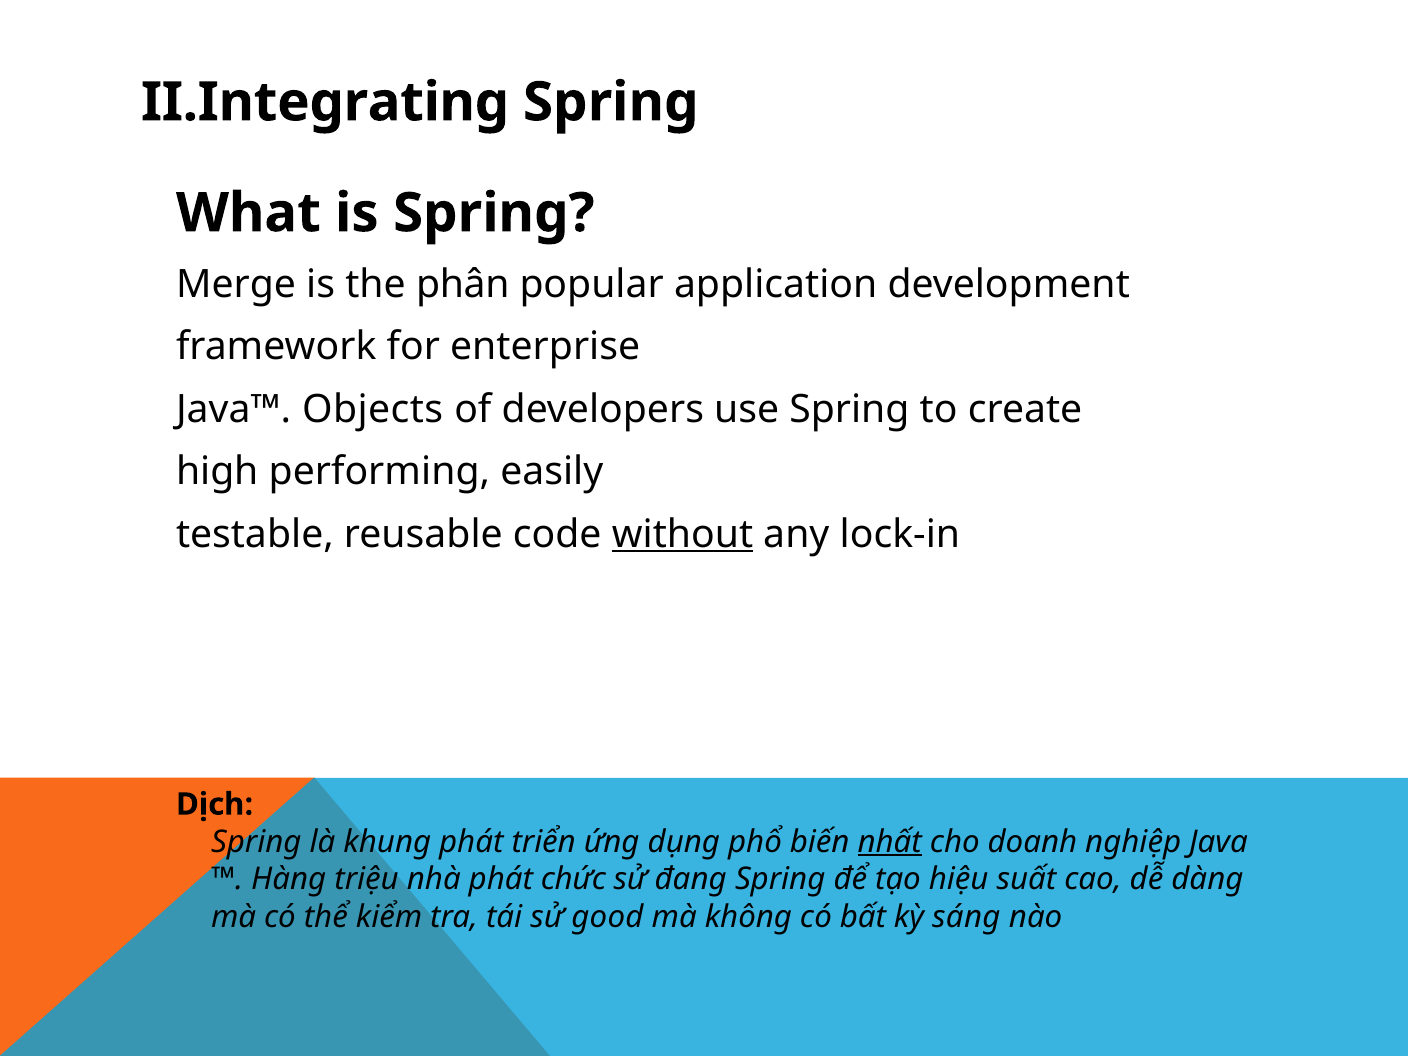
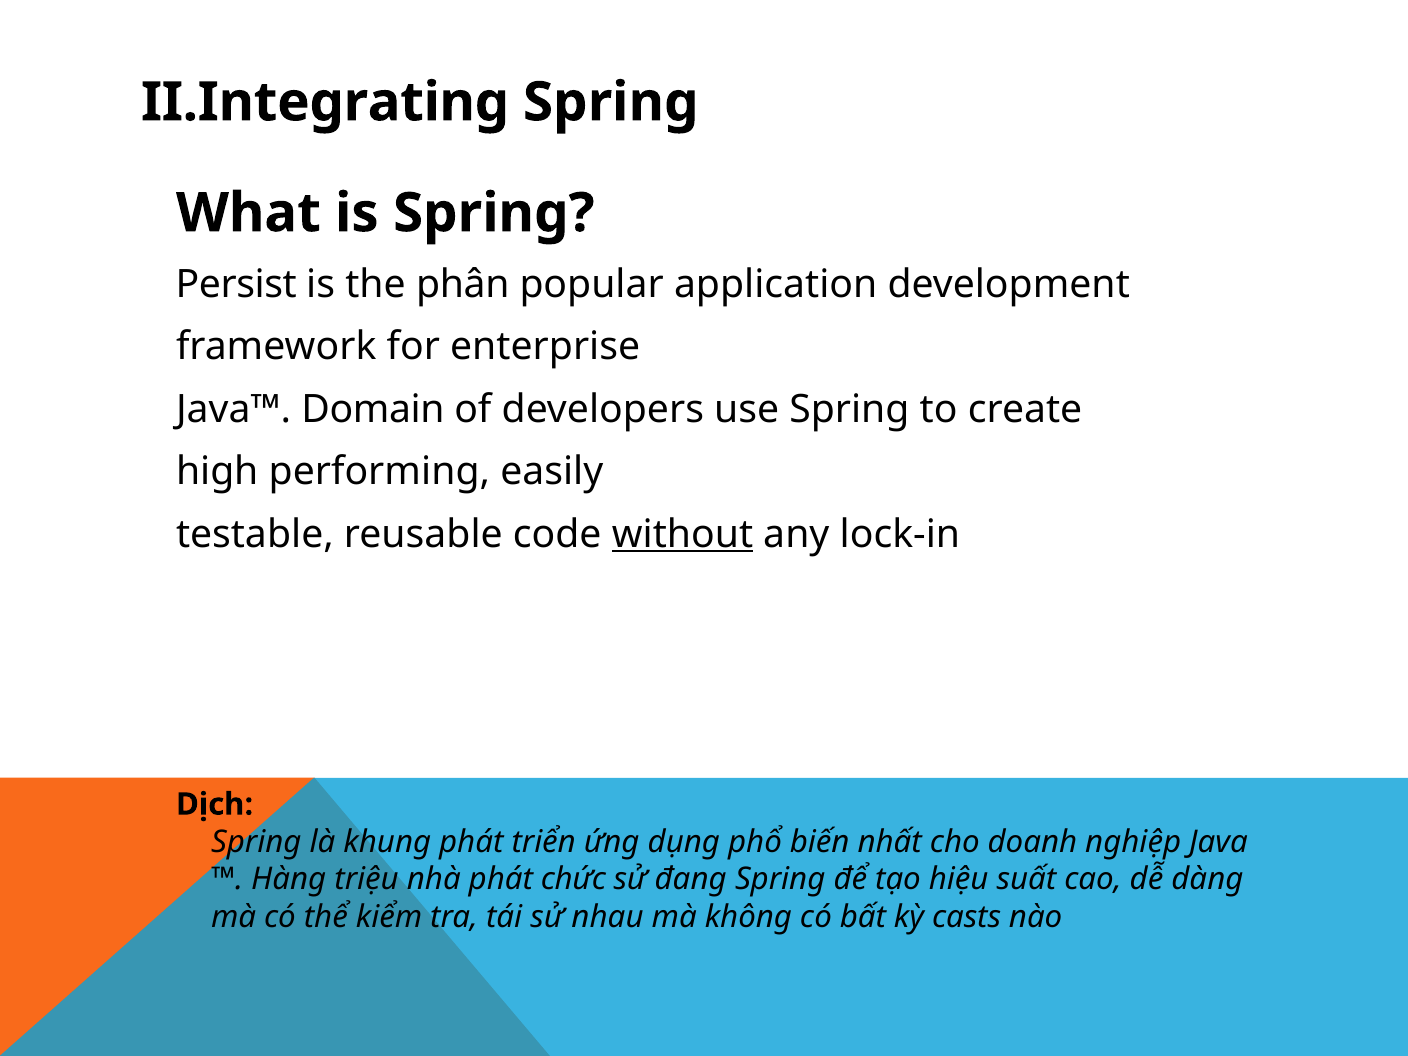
Merge: Merge -> Persist (236, 284)
Objects: Objects -> Domain (373, 409)
nhất underline: present -> none (890, 842)
good: good -> nhau (607, 917)
sáng: sáng -> casts (967, 917)
